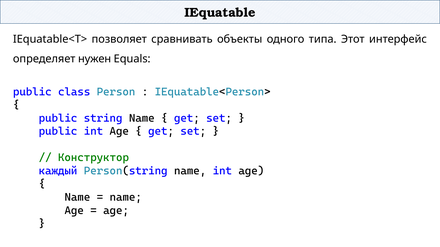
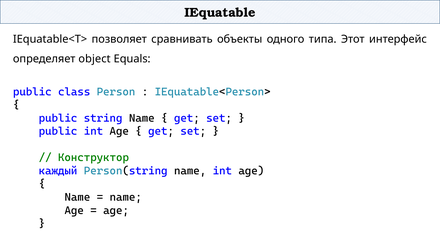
нужен: нужен -> object (94, 59)
